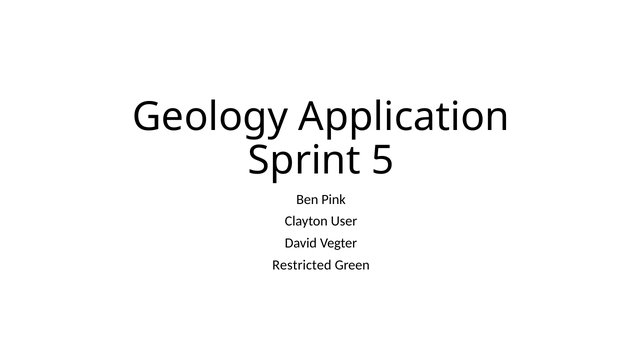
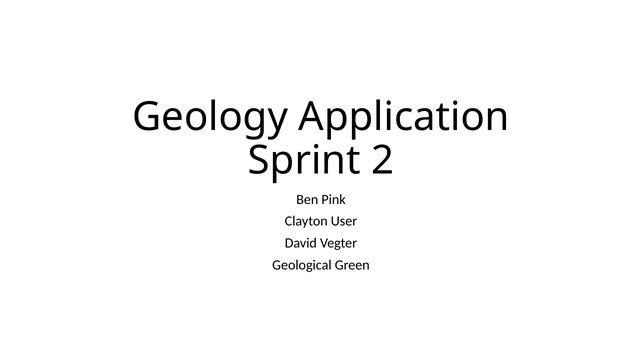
5: 5 -> 2 (383, 160)
Restricted: Restricted -> Geological (302, 265)
